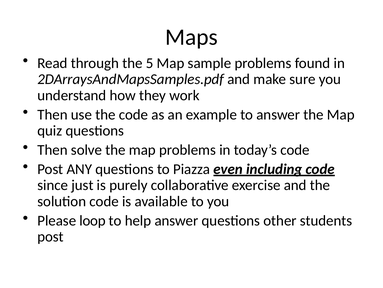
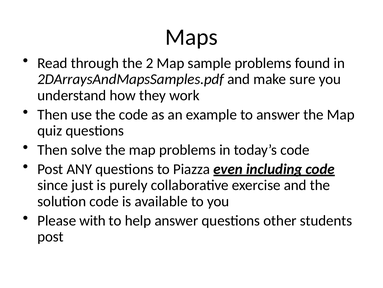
5: 5 -> 2 (150, 63)
loop: loop -> with (93, 220)
